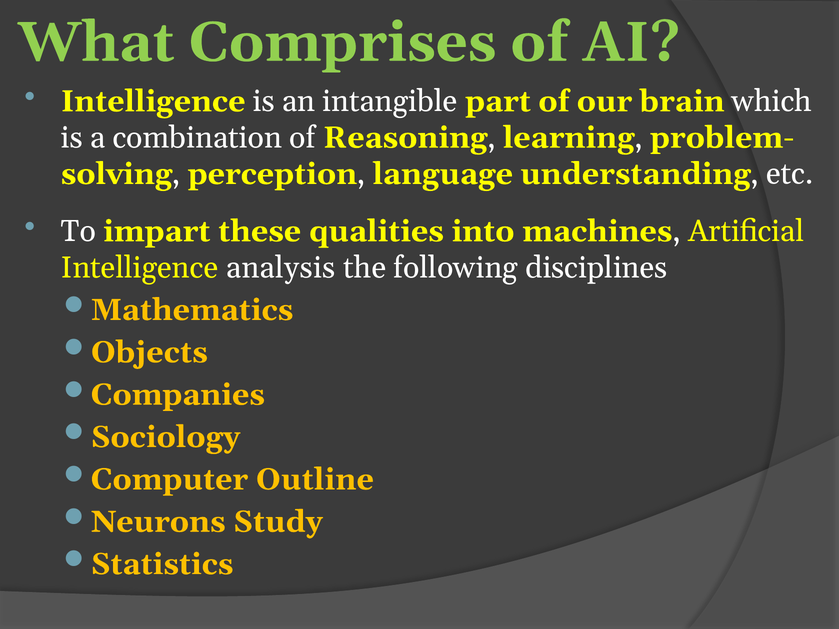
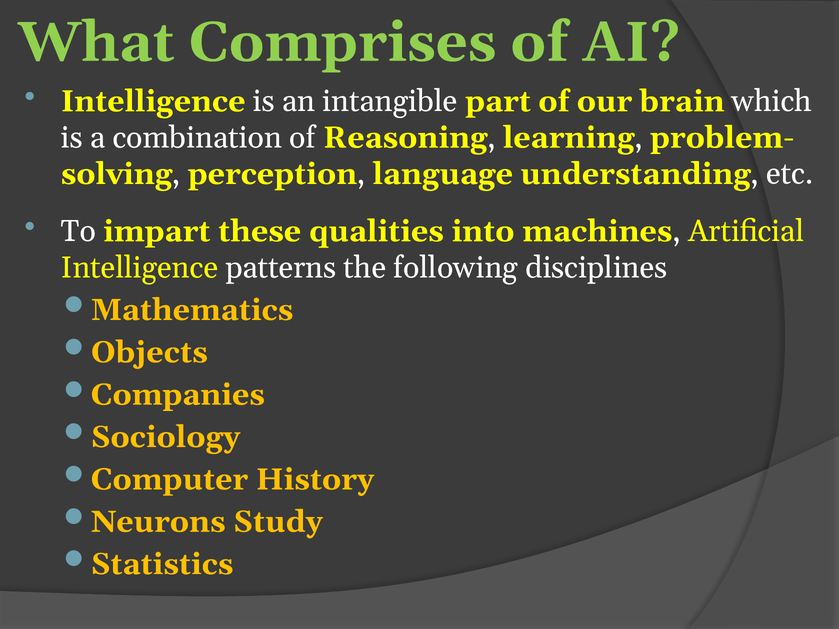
analysis: analysis -> patterns (281, 268)
Outline: Outline -> History (315, 480)
